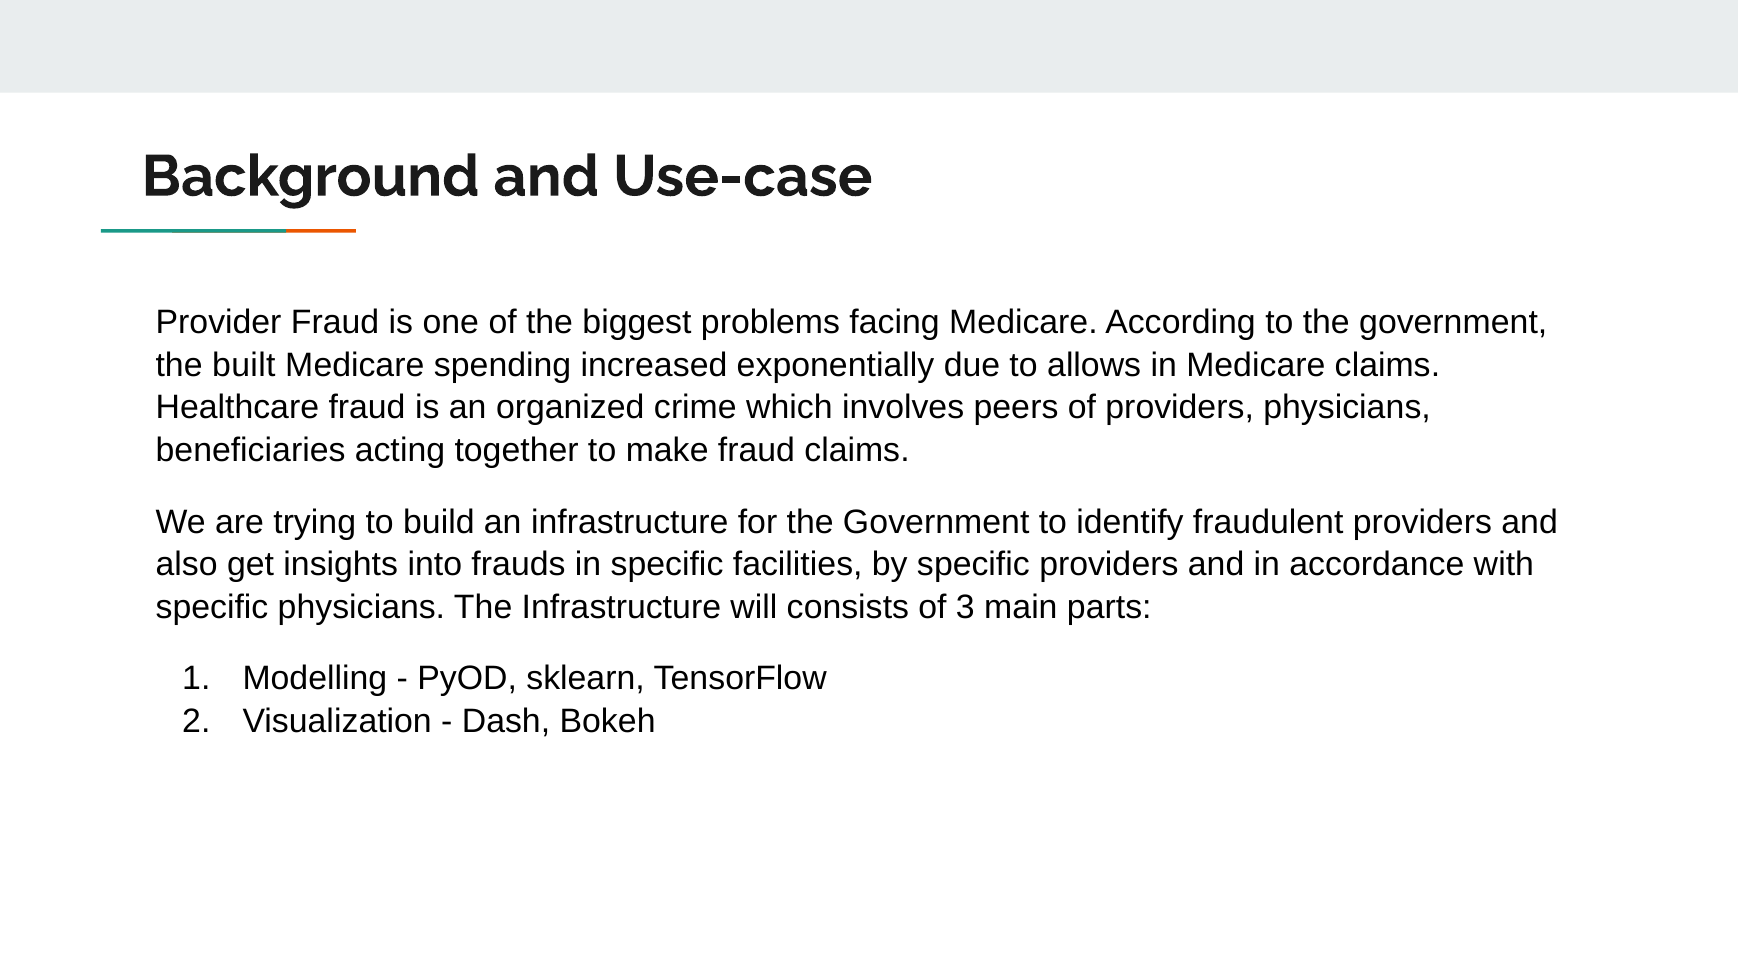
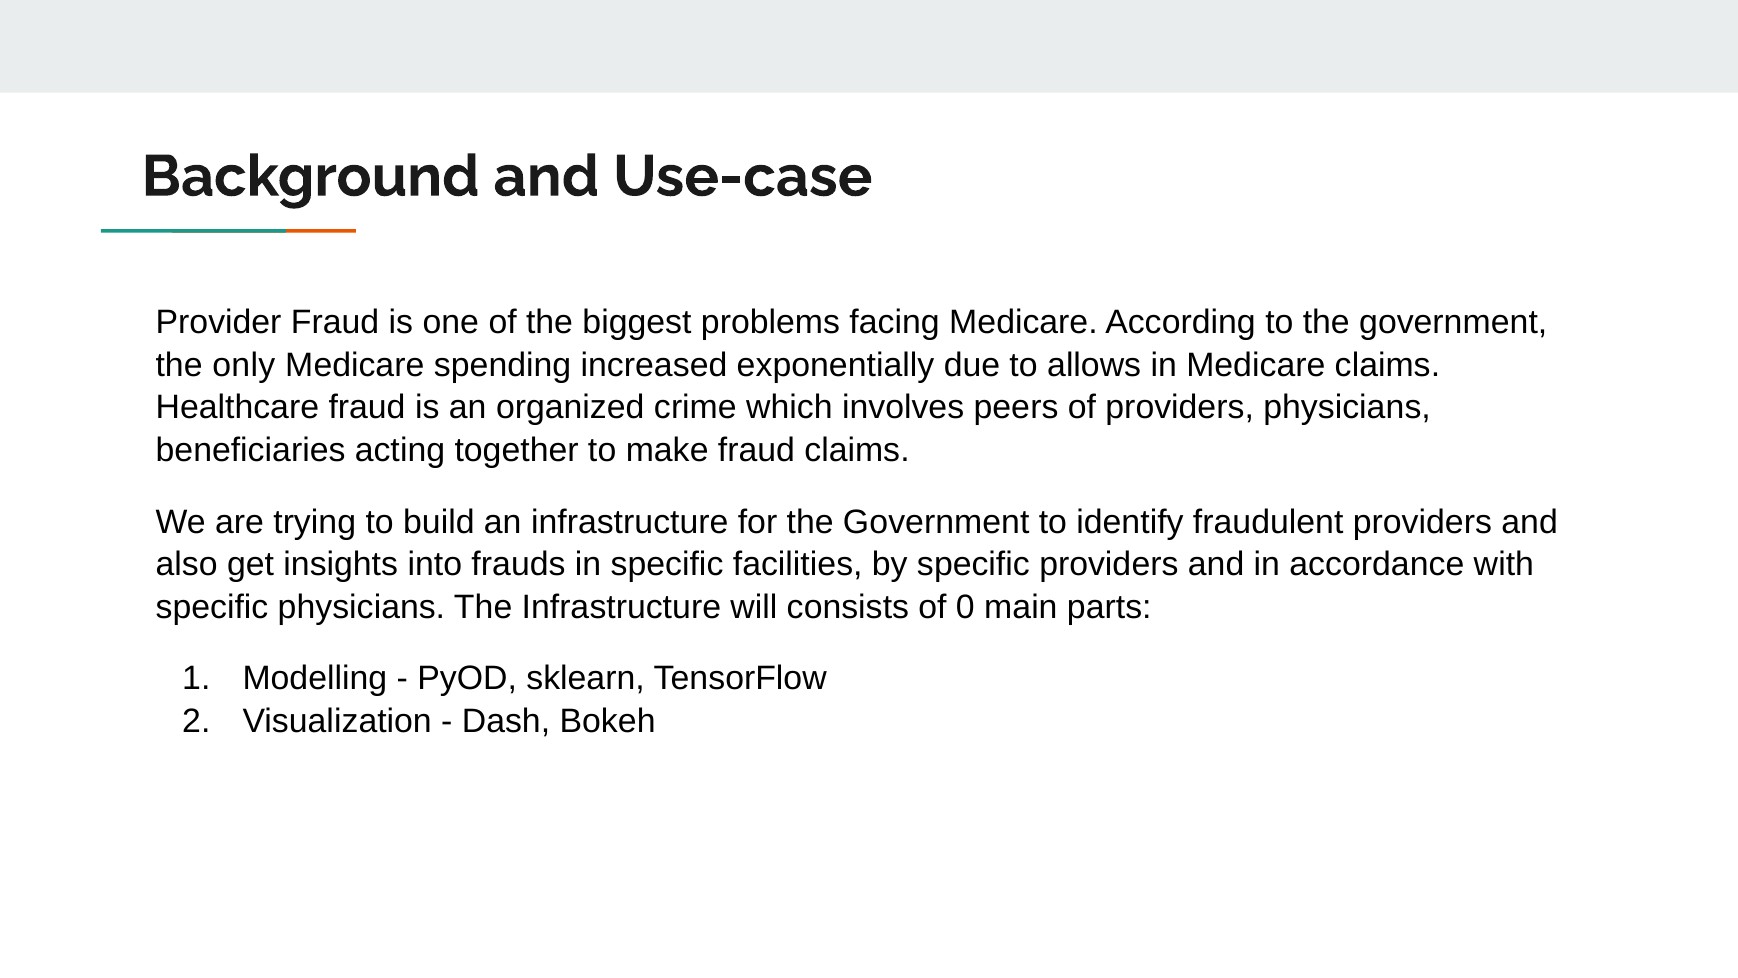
built: built -> only (244, 365)
3: 3 -> 0 (965, 607)
